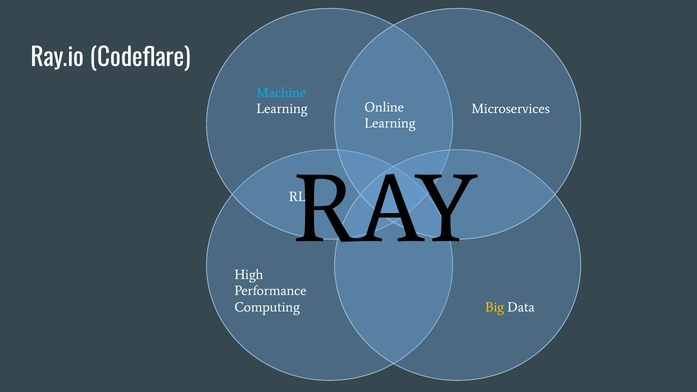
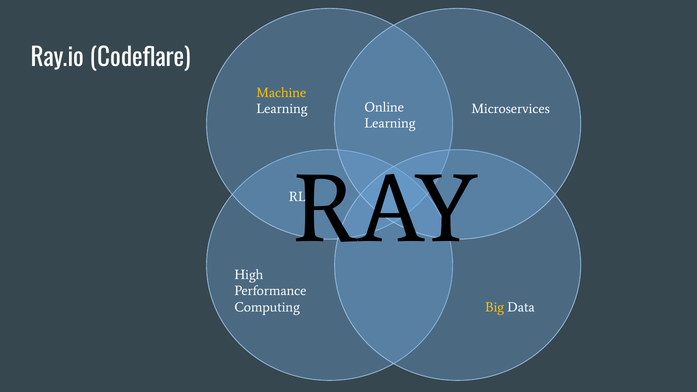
Machine colour: light blue -> yellow (281, 93)
